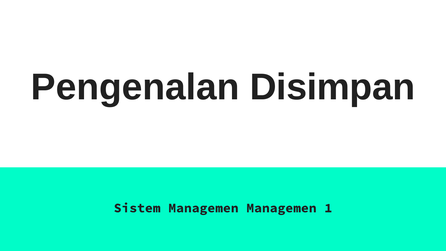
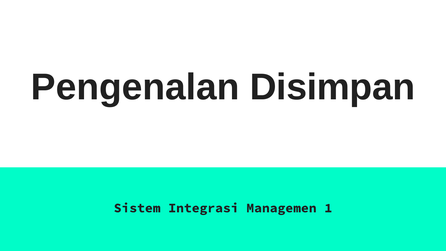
Sistem Managemen: Managemen -> Integrasi (203, 208)
